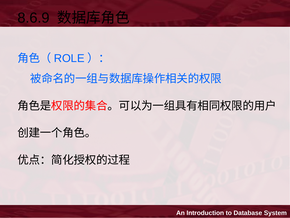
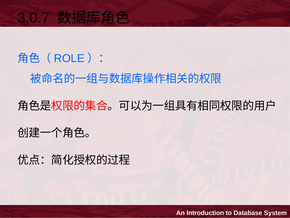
8.6.9: 8.6.9 -> 3.0.7 (34, 18)
